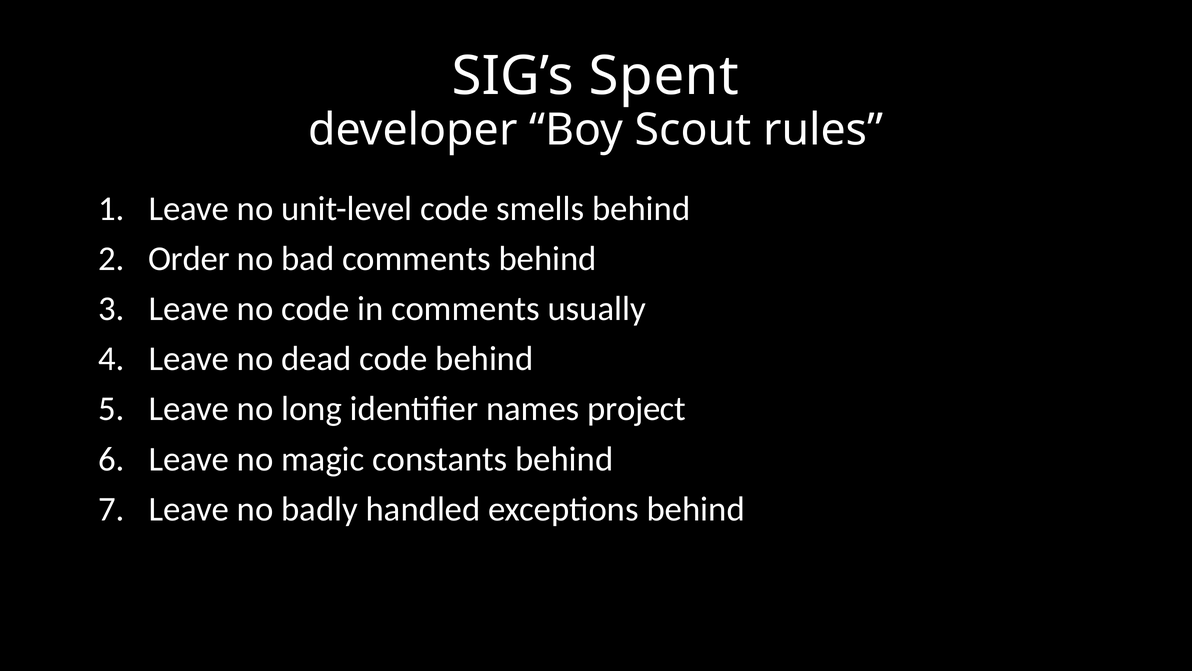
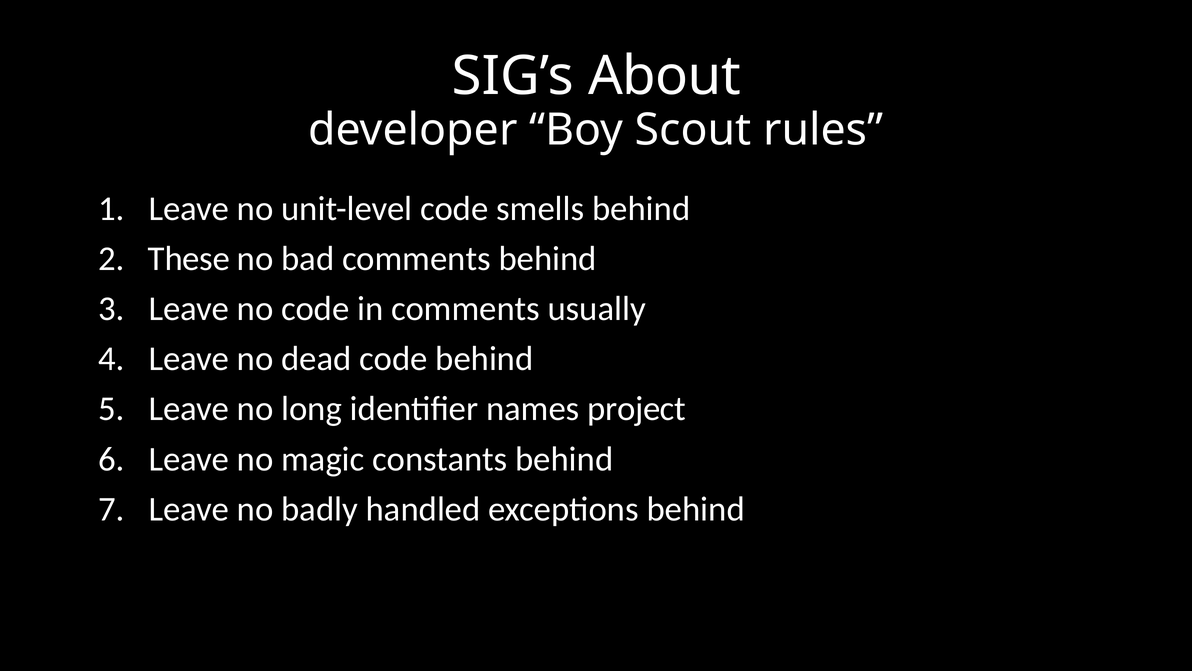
Spent: Spent -> About (664, 76)
Order: Order -> These (189, 259)
